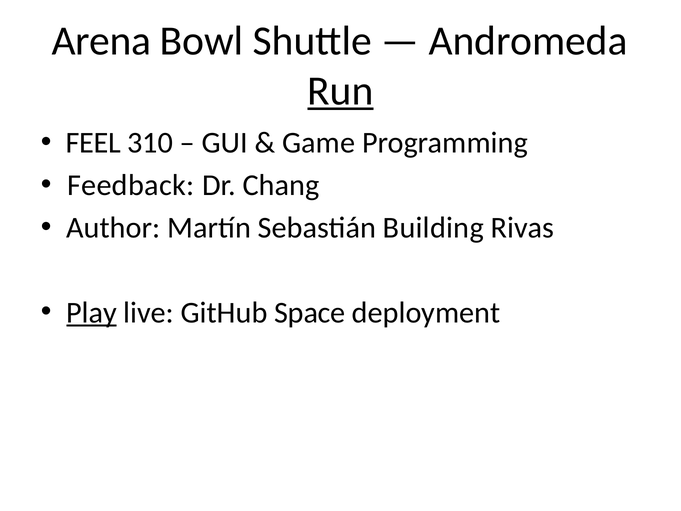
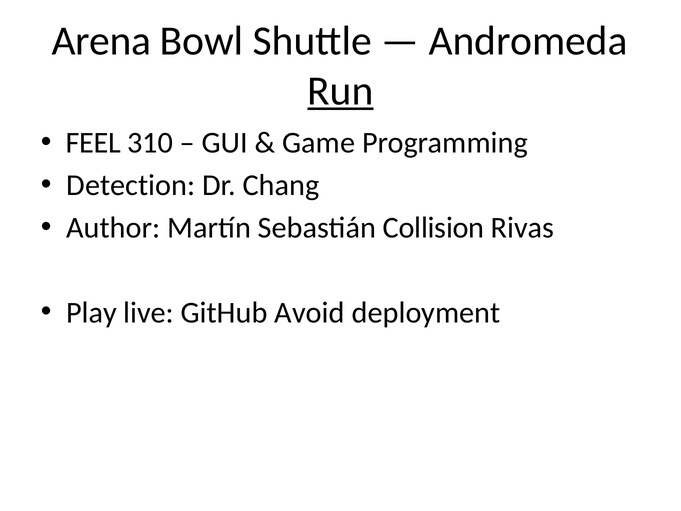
Feedback: Feedback -> Detection (131, 185)
Building: Building -> Collision (434, 228)
Play underline: present -> none (92, 312)
Space: Space -> Avoid (310, 312)
